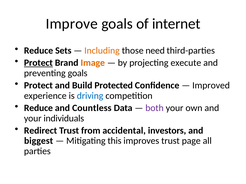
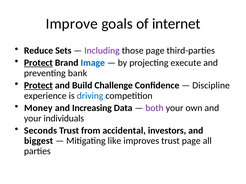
Including colour: orange -> purple (102, 51)
those need: need -> page (155, 51)
Image colour: orange -> blue (93, 63)
preventing goals: goals -> bank (77, 73)
Protect underline: none -> present (38, 86)
Protected: Protected -> Challenge (114, 86)
Improved: Improved -> Discipline (211, 86)
Reduce: Reduce -> Money (38, 108)
Countless: Countless -> Increasing (92, 108)
Redirect: Redirect -> Seconds (40, 131)
this: this -> like (114, 141)
